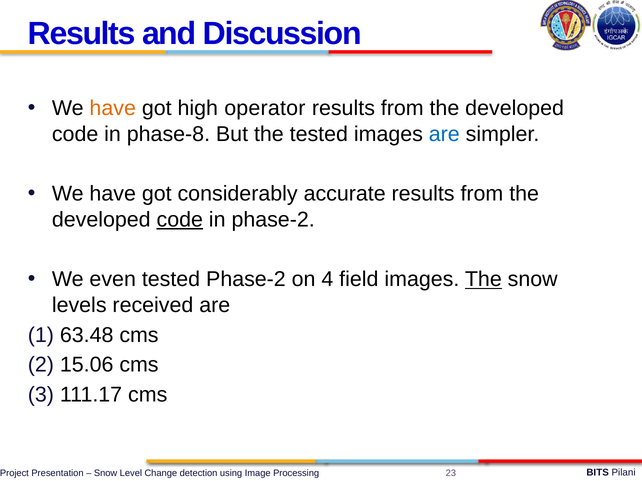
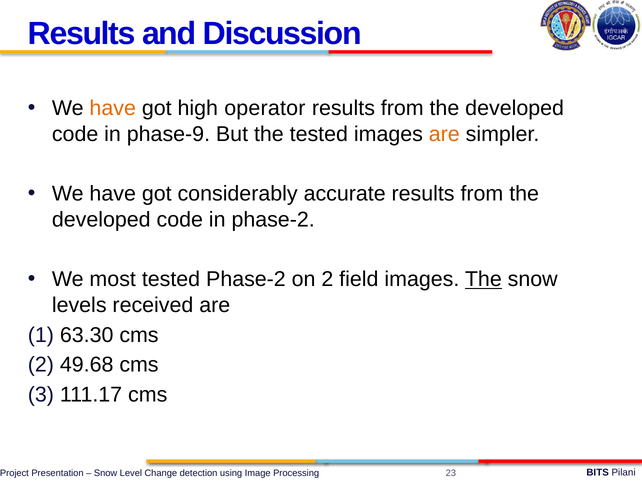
phase-8: phase-8 -> phase-9 (168, 134)
are colour: blue -> orange (444, 134)
code underline: present -> none (180, 220)
even: even -> most (113, 280)
on 4: 4 -> 2 (327, 280)
63.48: 63.48 -> 63.30 (87, 335)
15.06: 15.06 -> 49.68 (87, 365)
